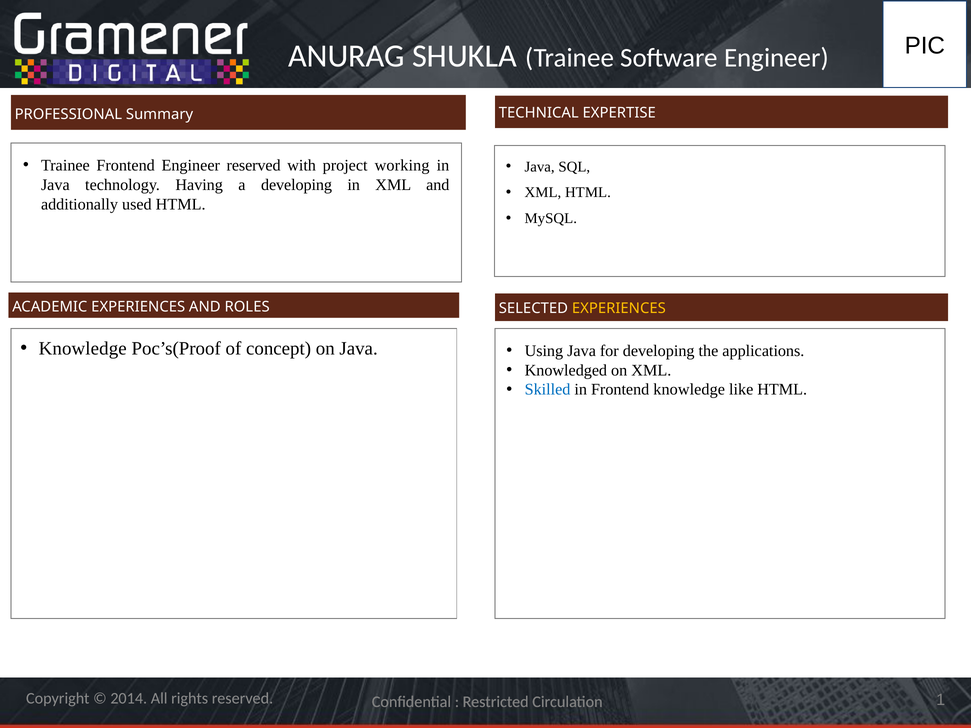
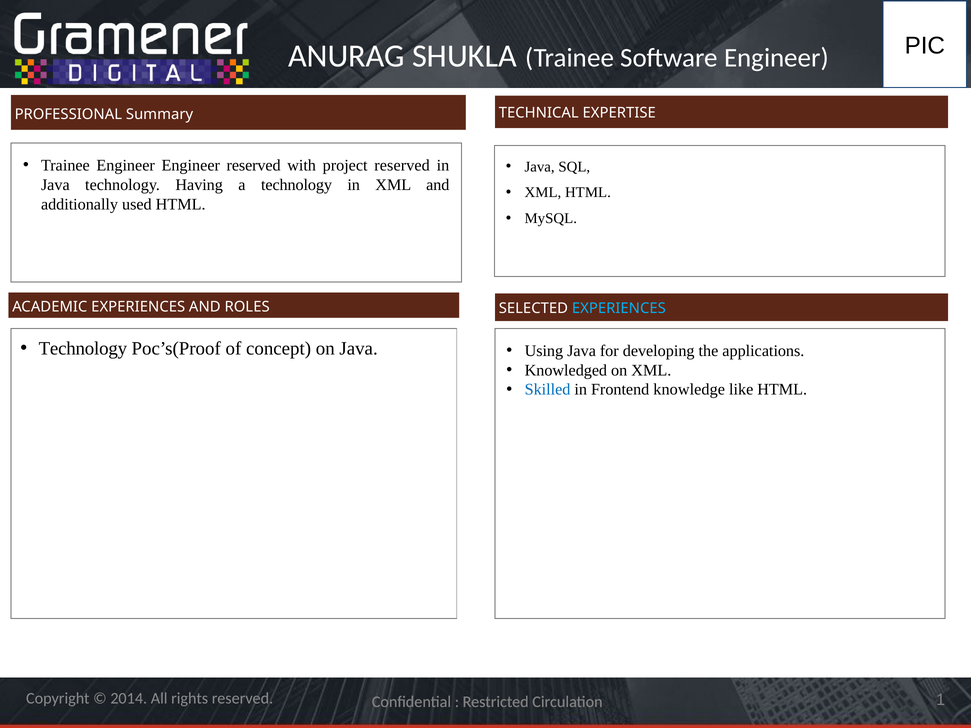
Trainee Frontend: Frontend -> Engineer (126, 166)
project working: working -> reserved (402, 166)
a developing: developing -> technology (297, 185)
EXPERIENCES colour: yellow -> light blue (619, 308)
Knowledge: Knowledge -> Technology (83, 349)
